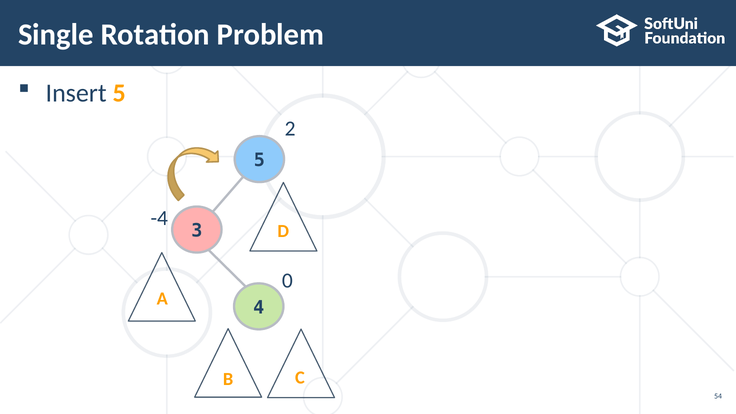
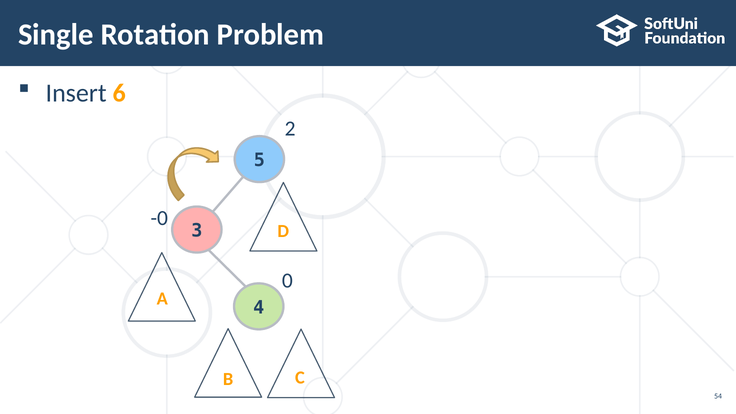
Insert 5: 5 -> 6 (119, 93)
-4: -4 -> -0 (159, 218)
